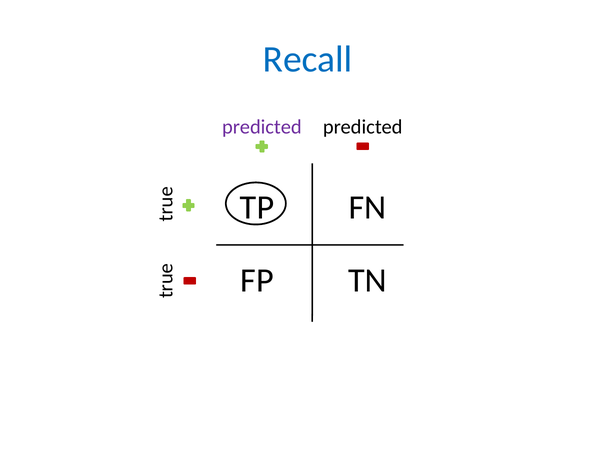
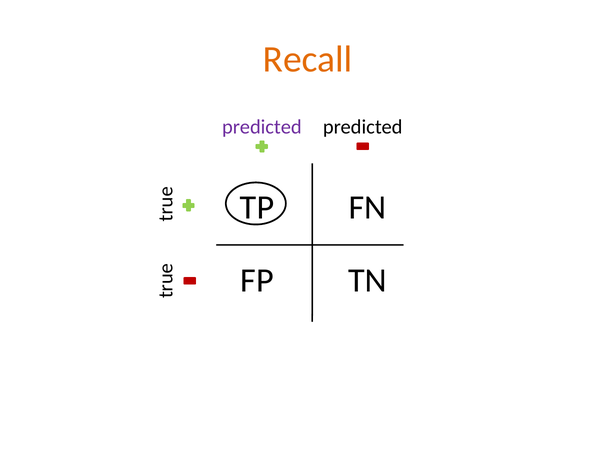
Recall colour: blue -> orange (308, 60)
